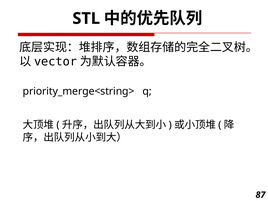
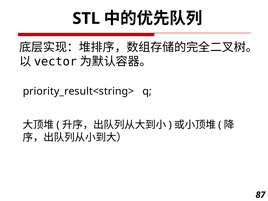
priority_merge<string>: priority_merge<string> -> priority_result<string> (79, 91)
